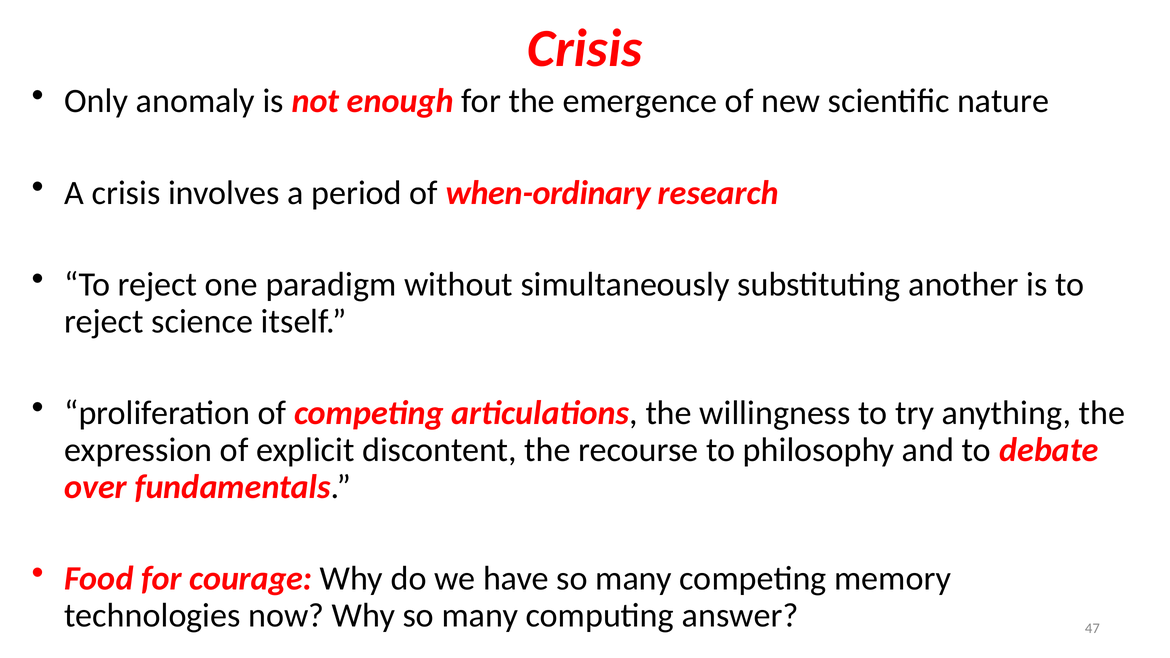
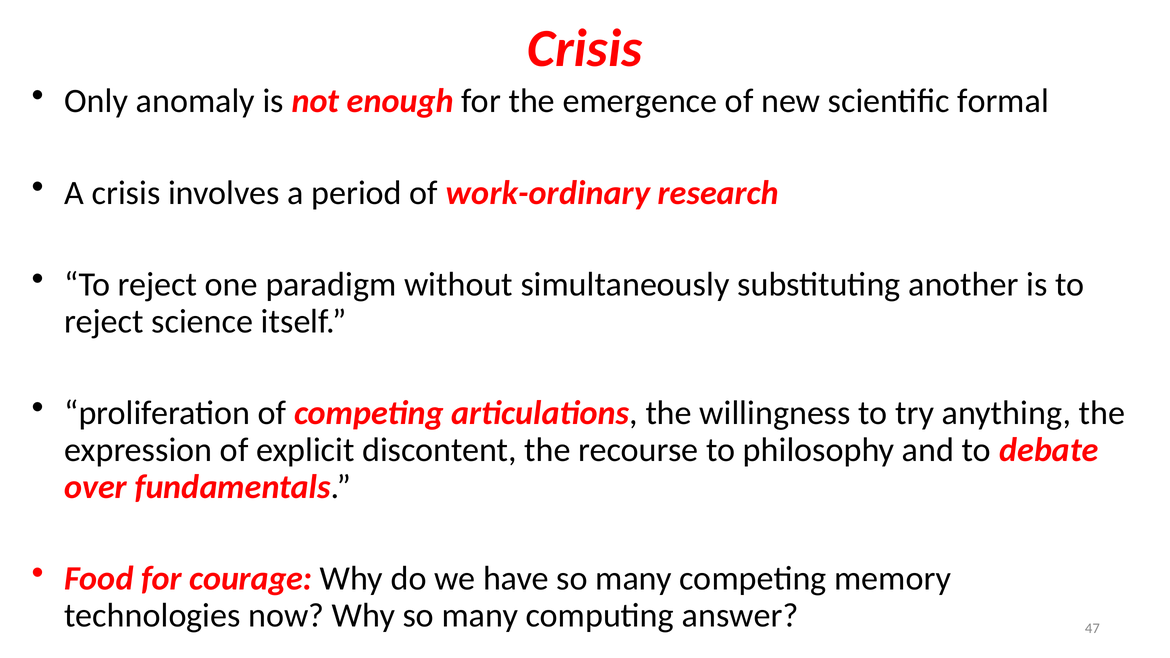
nature: nature -> formal (1003, 101)
when-ordinary: when-ordinary -> work-ordinary (548, 193)
